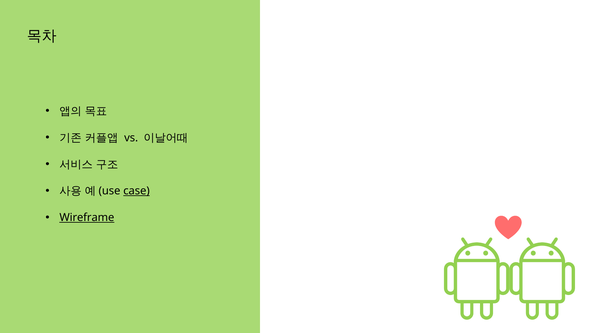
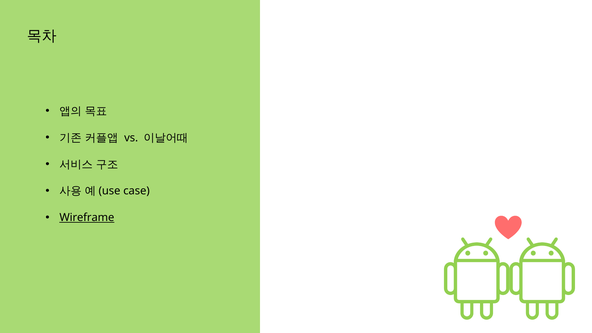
case underline: present -> none (136, 191)
